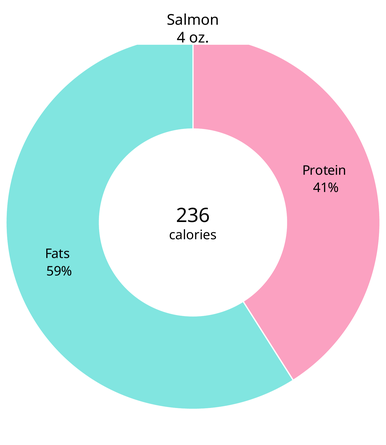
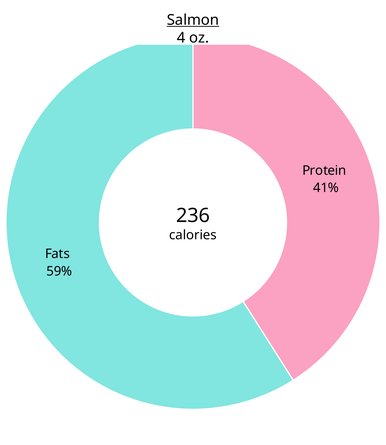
Salmon underline: none -> present (193, 20)
